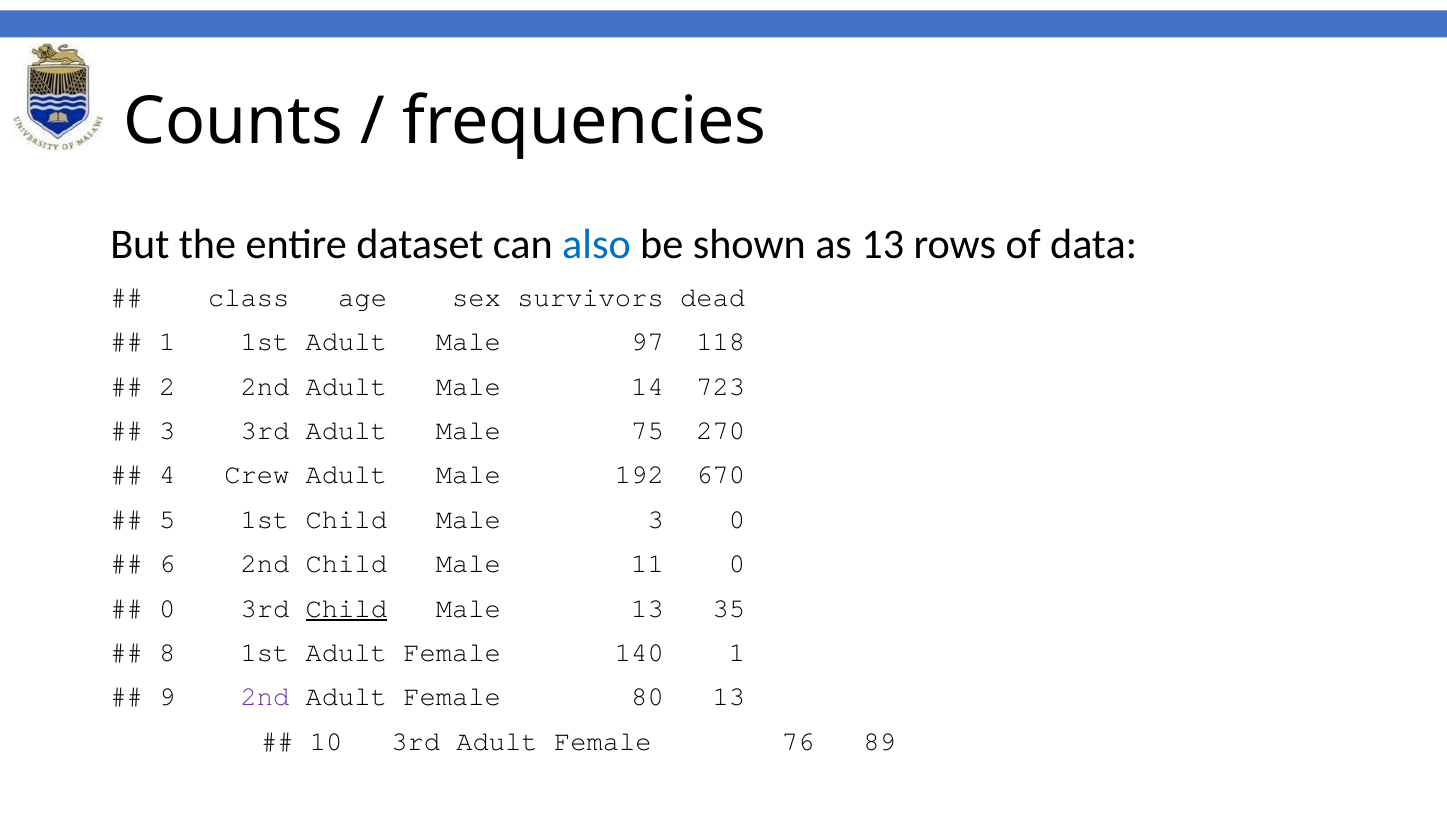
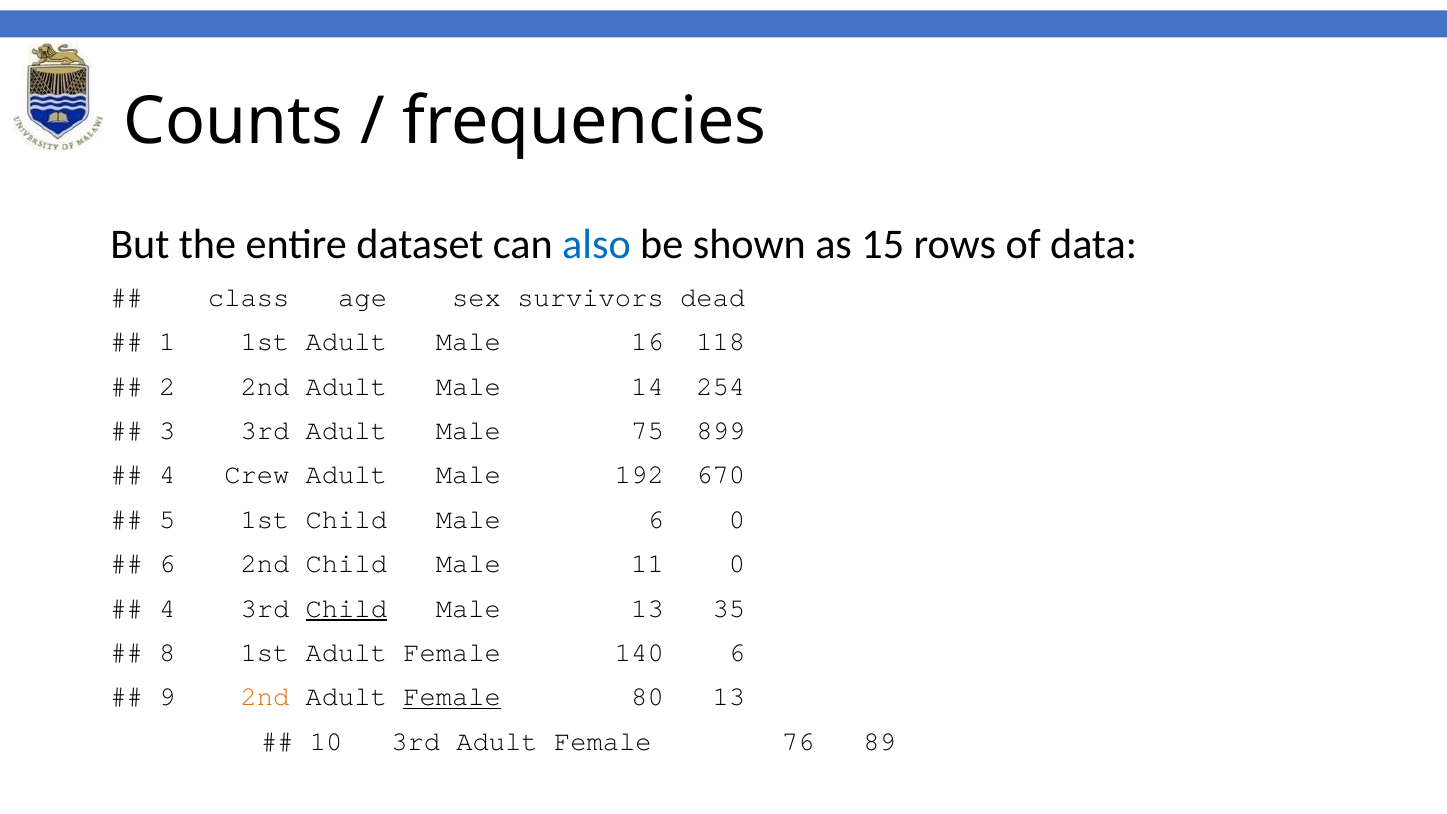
as 13: 13 -> 15 (883, 245)
97: 97 -> 16 (648, 342)
723: 723 -> 254 (721, 386)
270: 270 -> 899 (721, 430)
Male 3: 3 -> 6 (656, 519)
0: 0 -> 4 (167, 608)
140 1: 1 -> 6 (737, 652)
2nd colour: purple -> orange (265, 697)
Female underline: none -> present (452, 697)
